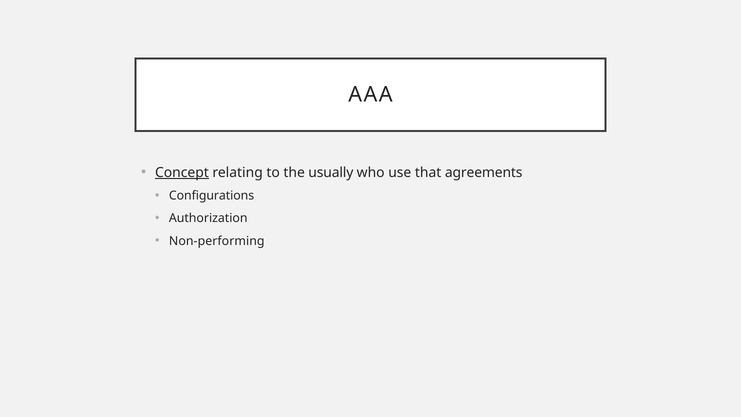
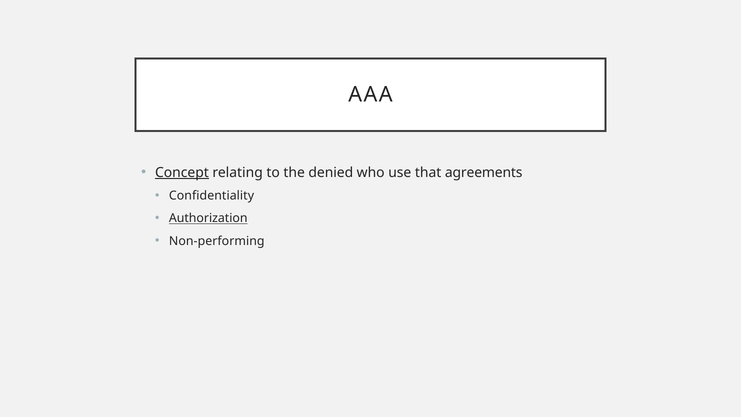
usually: usually -> denied (331, 172)
Configurations: Configurations -> Confidentiality (212, 196)
Authorization underline: none -> present (208, 218)
